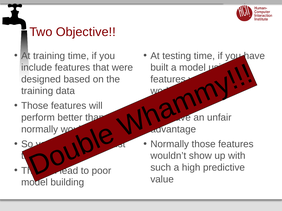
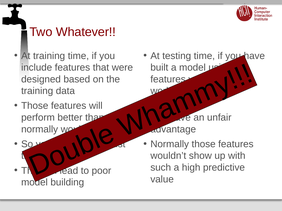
Objective: Objective -> Whatever (86, 32)
